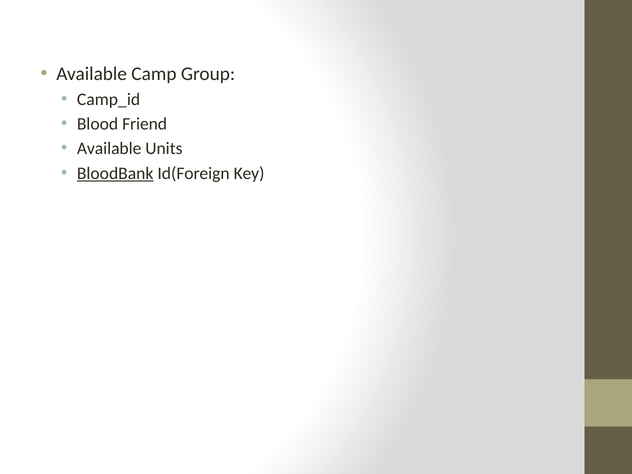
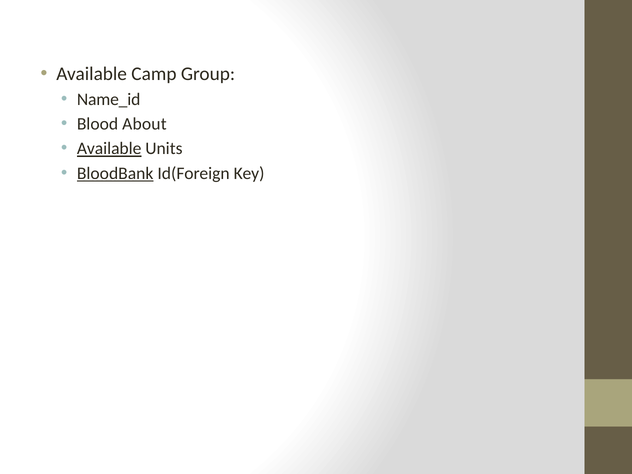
Camp_id: Camp_id -> Name_id (109, 100)
Friend: Friend -> About (144, 124)
Available underline: none -> present (109, 149)
